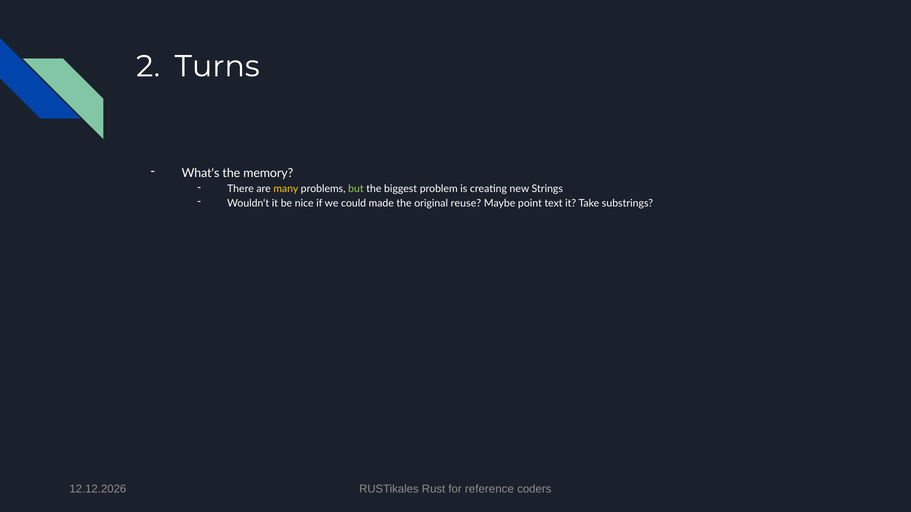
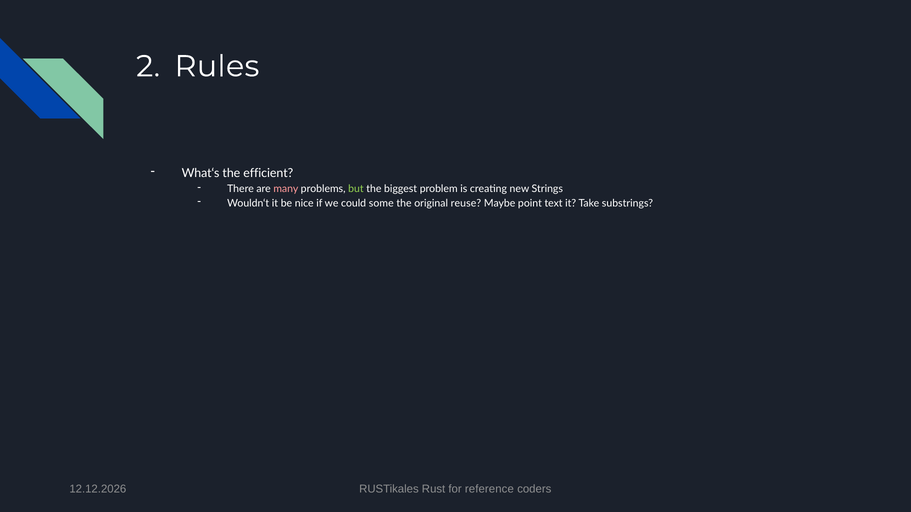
Turns: Turns -> Rules (217, 66)
memory: memory -> efficient (268, 173)
many colour: yellow -> pink (286, 189)
made: made -> some (381, 203)
